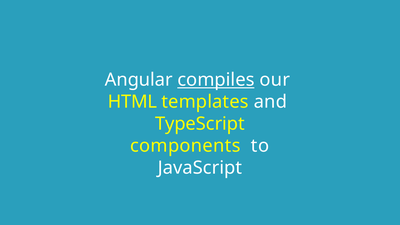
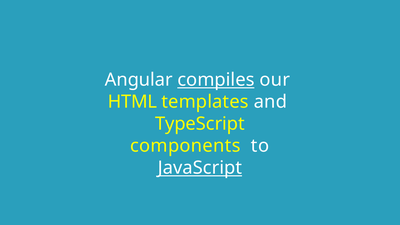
JavaScript underline: none -> present (200, 168)
